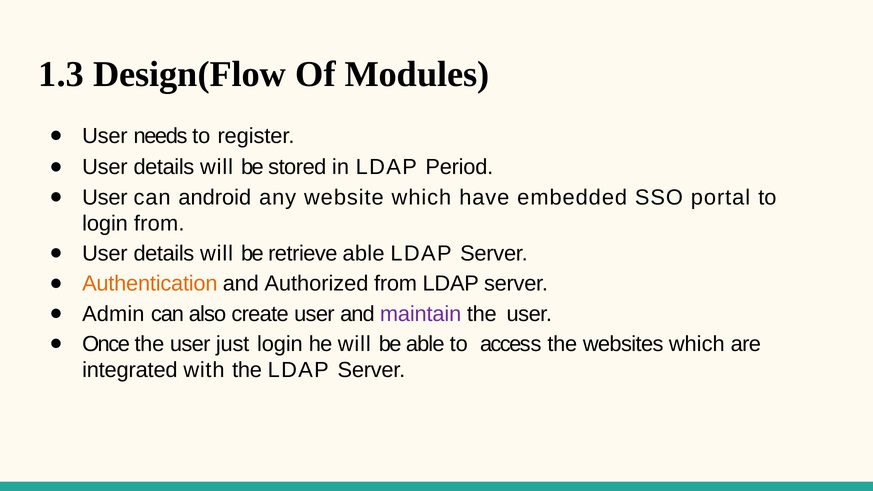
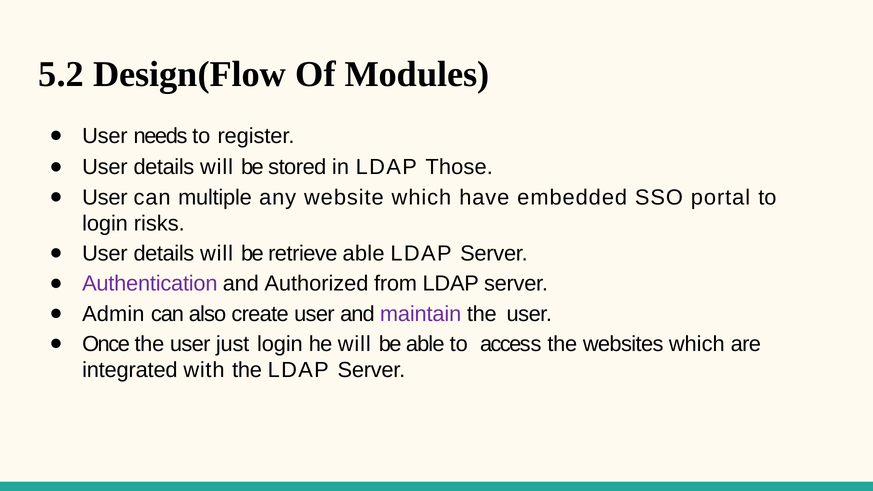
1.3: 1.3 -> 5.2 (61, 74)
Period: Period -> Those (459, 167)
android: android -> multiple (215, 197)
login from: from -> risks (159, 224)
Authentication colour: orange -> purple (150, 284)
